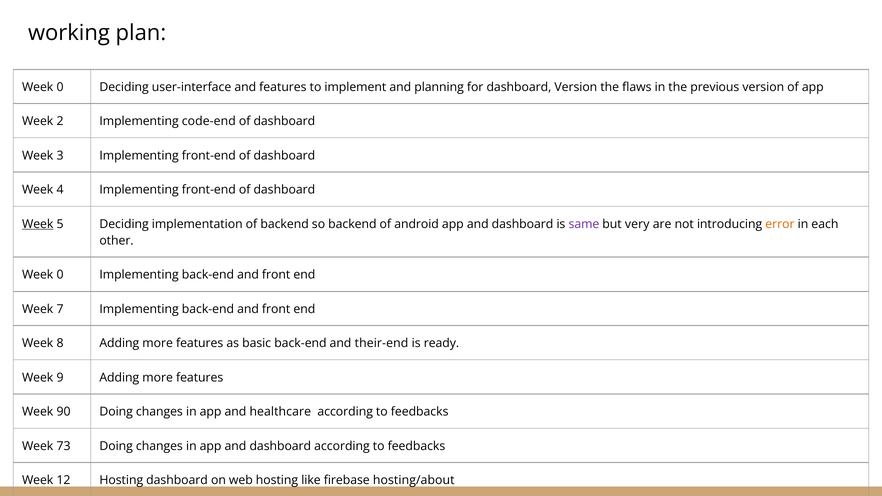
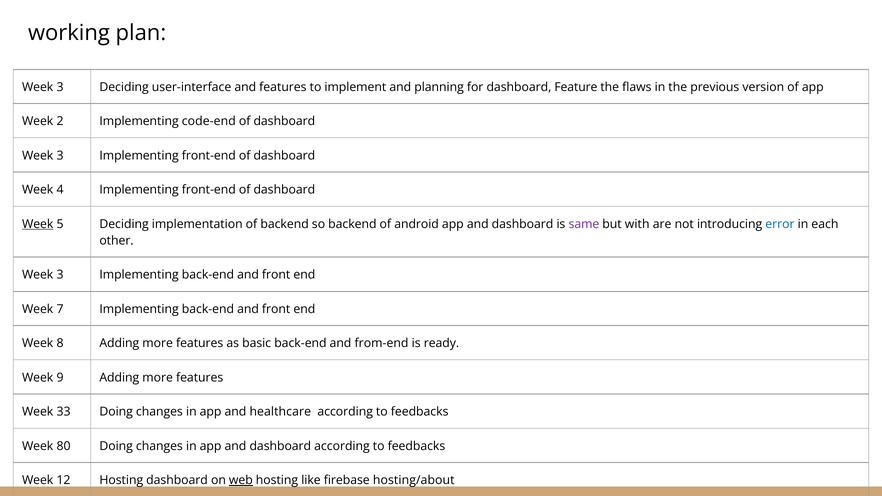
0: 0 -> 3 (60, 87)
dashboard Version: Version -> Feature (576, 87)
very: very -> with (637, 224)
error colour: orange -> blue (780, 224)
0: 0 -> 3 (60, 275)
their-end: their-end -> from-end (382, 344)
90: 90 -> 33 (64, 412)
73: 73 -> 80 (64, 446)
web underline: none -> present (241, 480)
